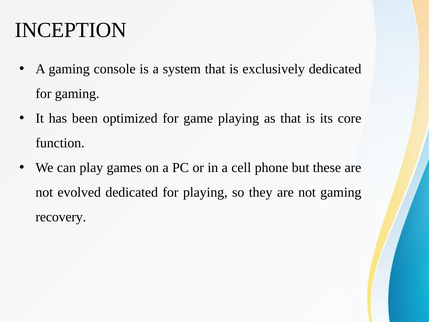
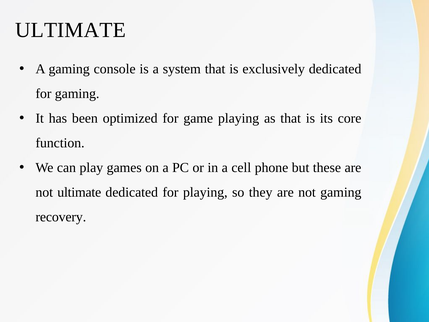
INCEPTION: INCEPTION -> ULTIMATE (71, 30)
not evolved: evolved -> ultimate (79, 192)
